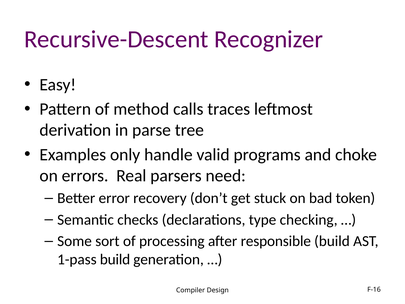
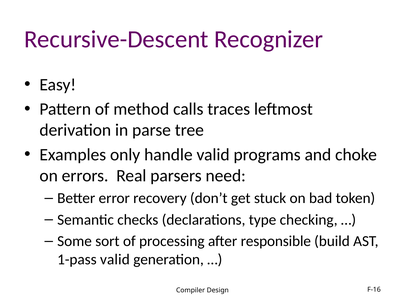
1-pass build: build -> valid (115, 259)
